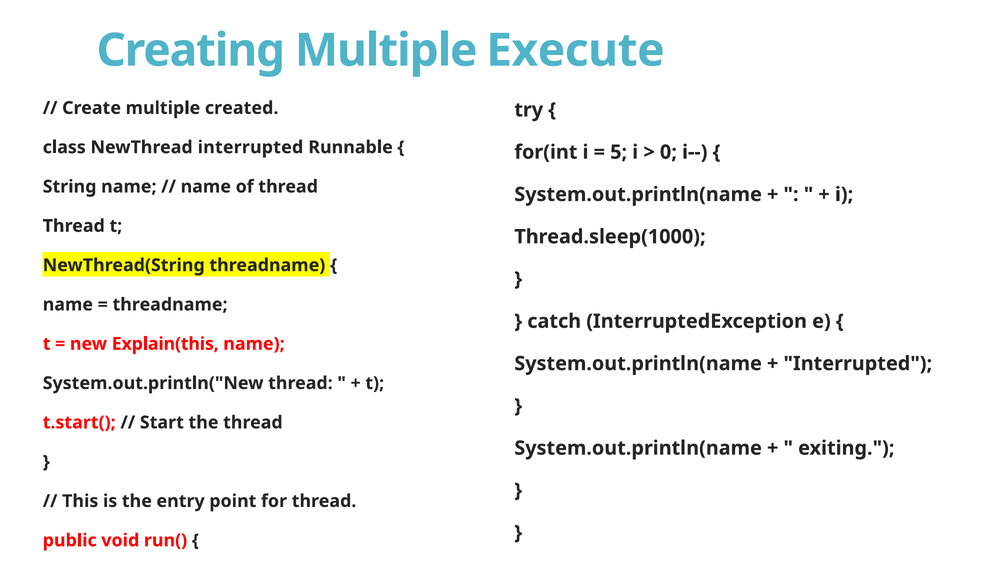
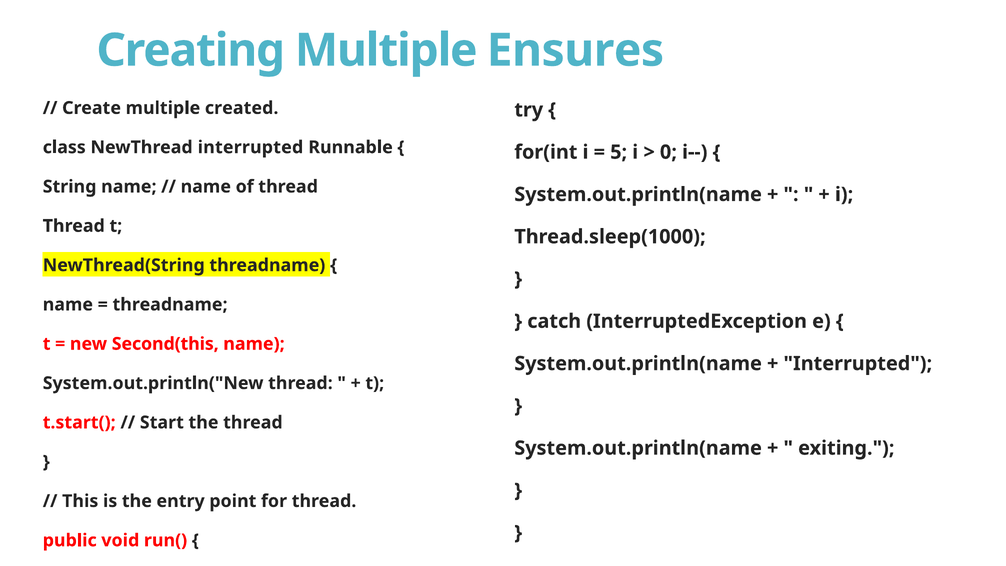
Execute: Execute -> Ensures (575, 50)
Explain(this: Explain(this -> Second(this (165, 344)
